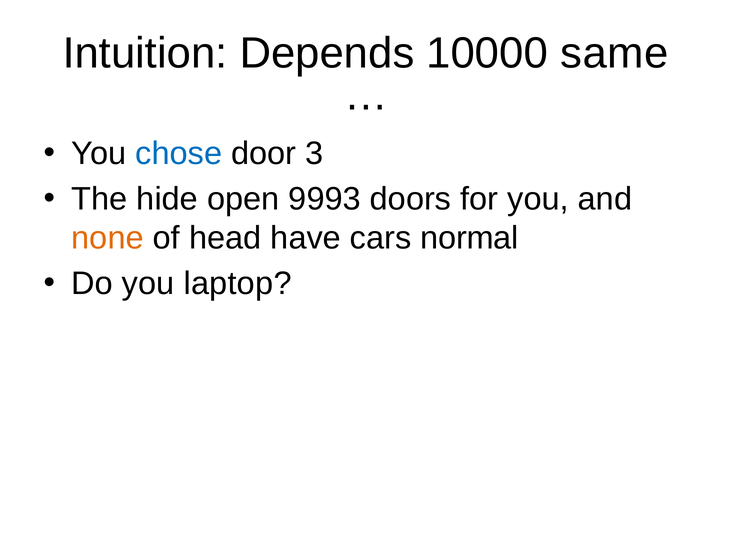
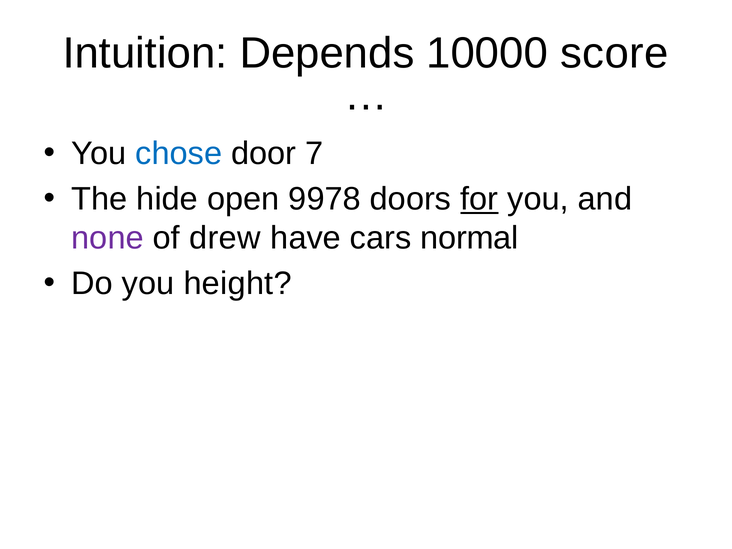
same: same -> score (614, 53)
3: 3 -> 7 (314, 154)
9993: 9993 -> 9978 (325, 199)
for underline: none -> present (479, 199)
none colour: orange -> purple (108, 238)
head: head -> drew (225, 238)
laptop: laptop -> height (238, 284)
